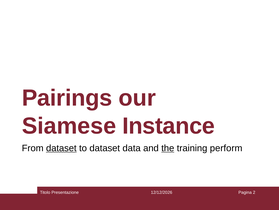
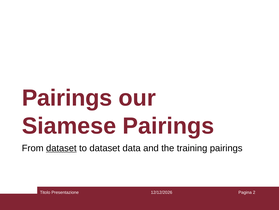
Siamese Instance: Instance -> Pairings (168, 125)
the underline: present -> none (168, 148)
training perform: perform -> pairings (226, 148)
